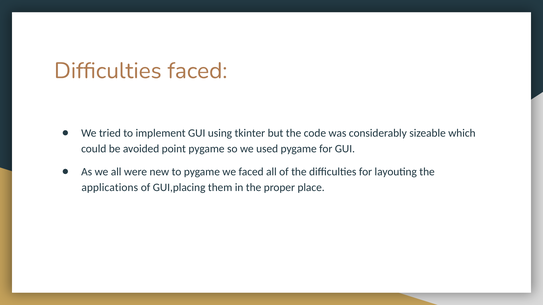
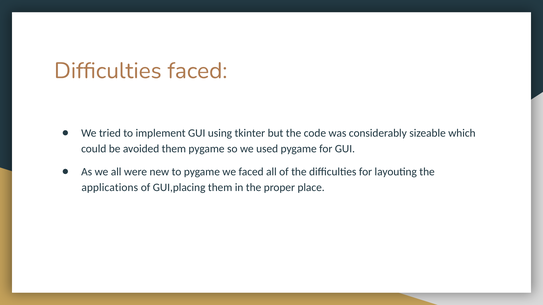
avoided point: point -> them (174, 149)
